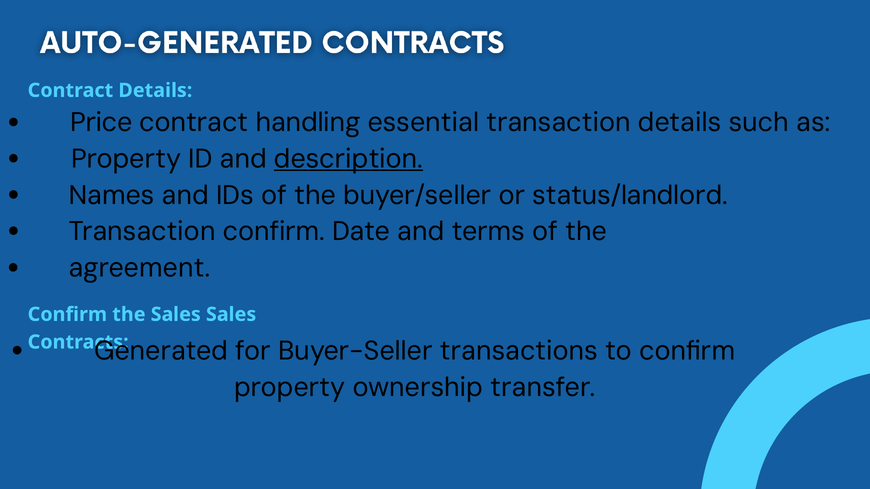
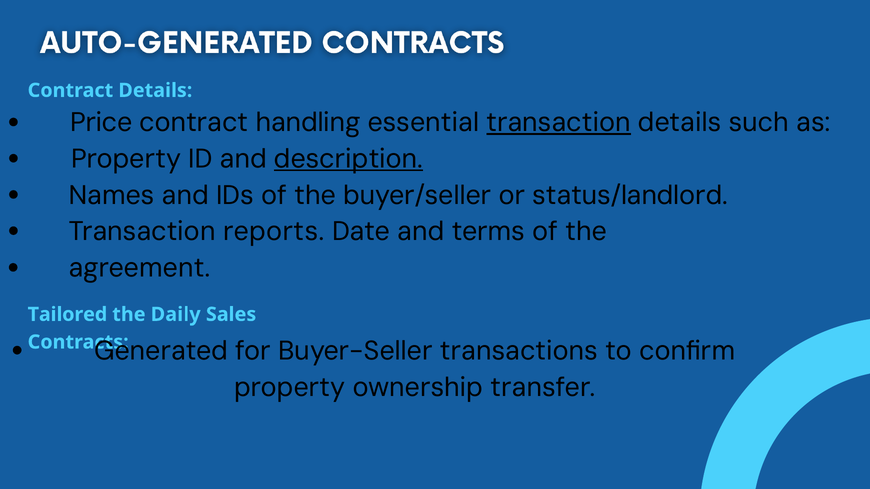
transaction underline: none -> present (559, 123)
Transaction confirm: confirm -> reports (274, 232)
Confirm: Confirm -> Tailored (67, 315)
the Sales: Sales -> Daily (176, 315)
